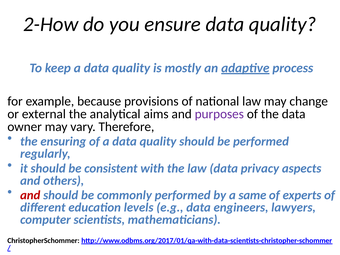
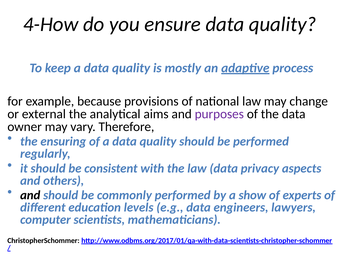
2-How: 2-How -> 4-How (51, 24)
and colour: red -> black (30, 195)
same: same -> show (252, 195)
